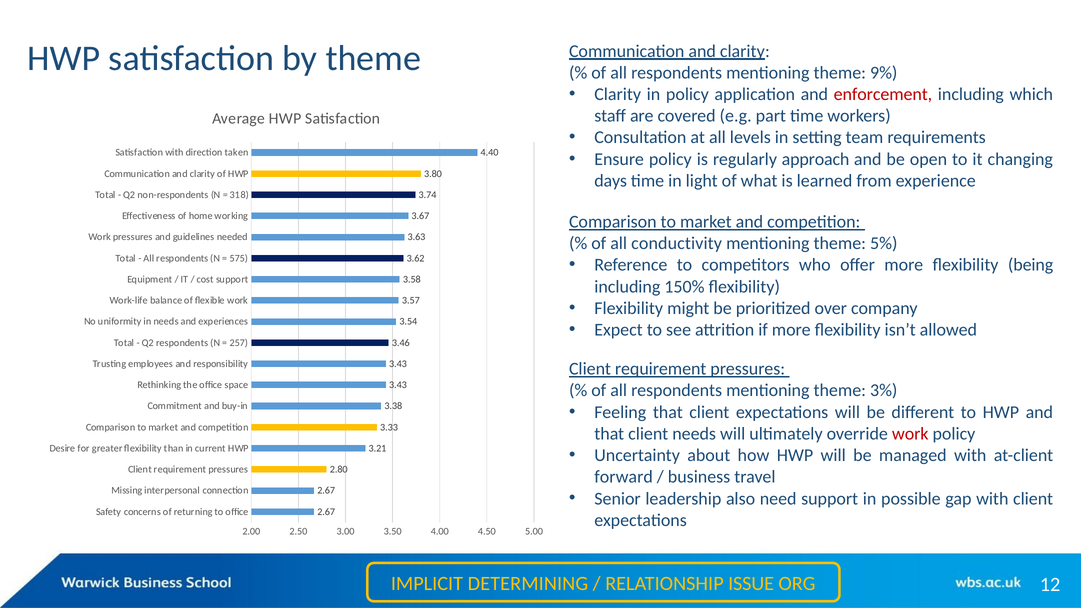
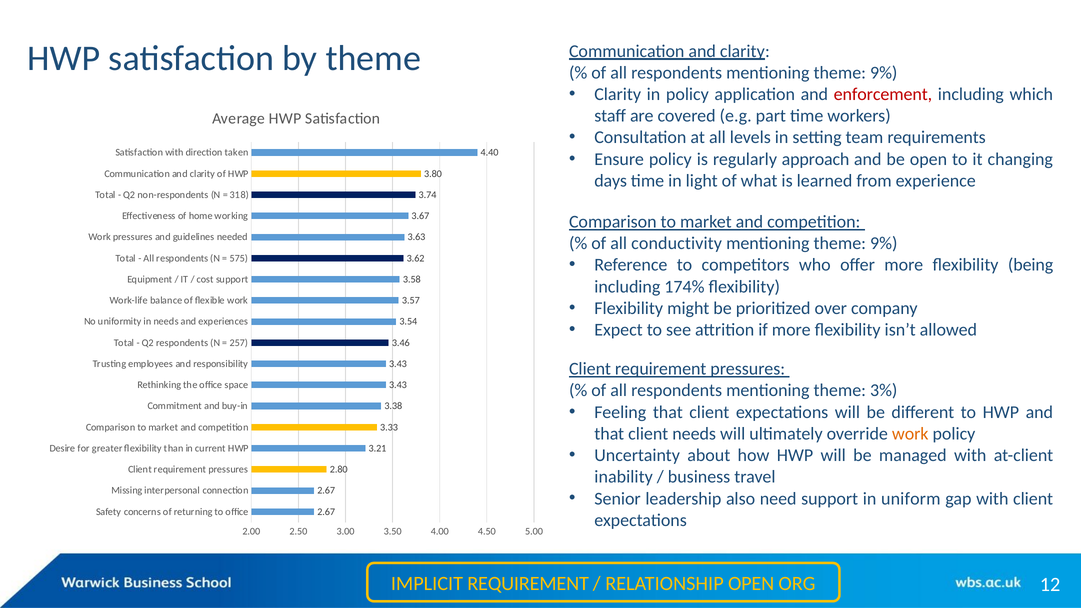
5%: 5% -> 9% (884, 243)
150%: 150% -> 174% (684, 287)
work colour: red -> orange (910, 434)
forward: forward -> inability (624, 477)
possible: possible -> uniform (911, 499)
IMPLICIT DETERMINING: DETERMINING -> REQUIREMENT (528, 584)
RELATIONSHIP ISSUE: ISSUE -> OPEN (751, 584)
